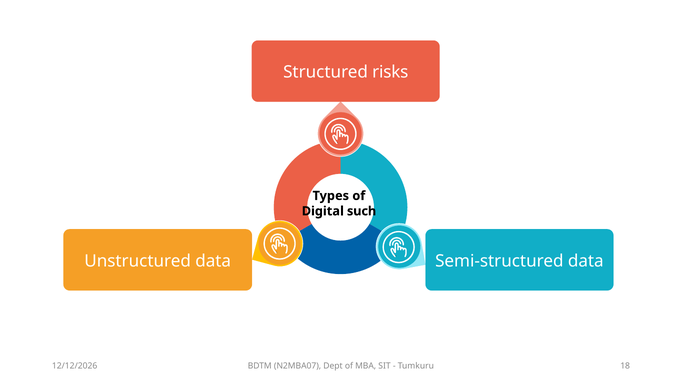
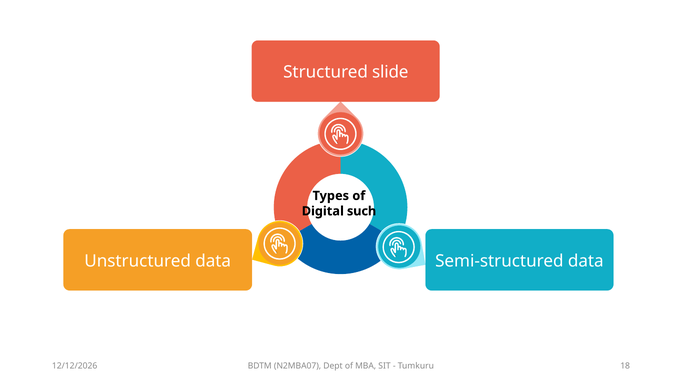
risks: risks -> slide (390, 72)
